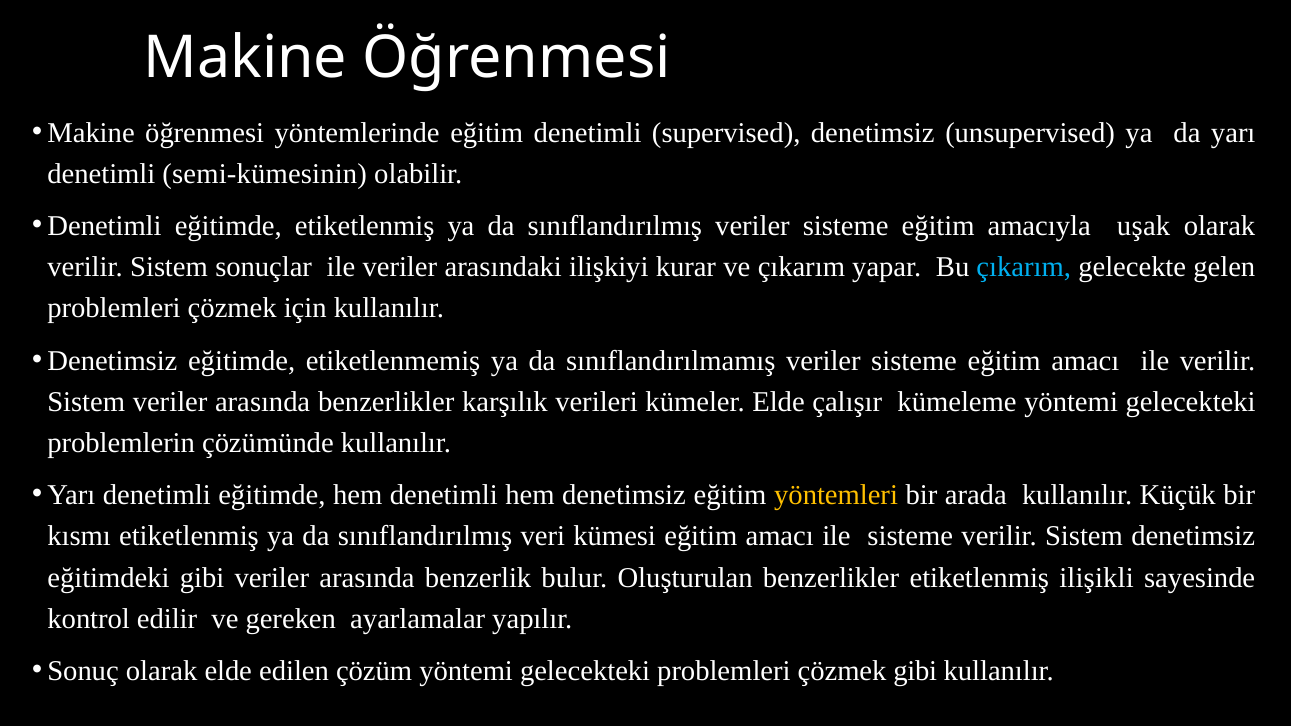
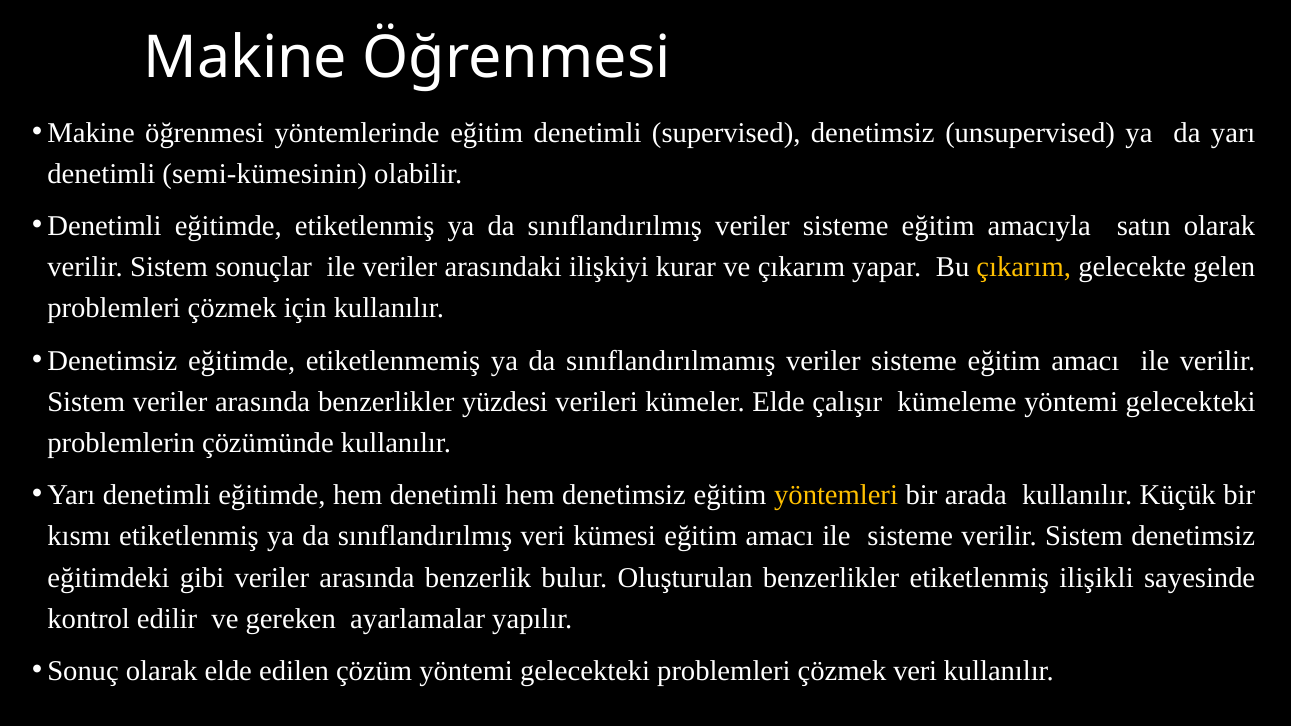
uşak: uşak -> satın (1144, 226)
çıkarım colour: light blue -> yellow (1024, 267)
karşılık: karşılık -> yüzdesi (505, 402)
çözmek gibi: gibi -> veri (915, 671)
